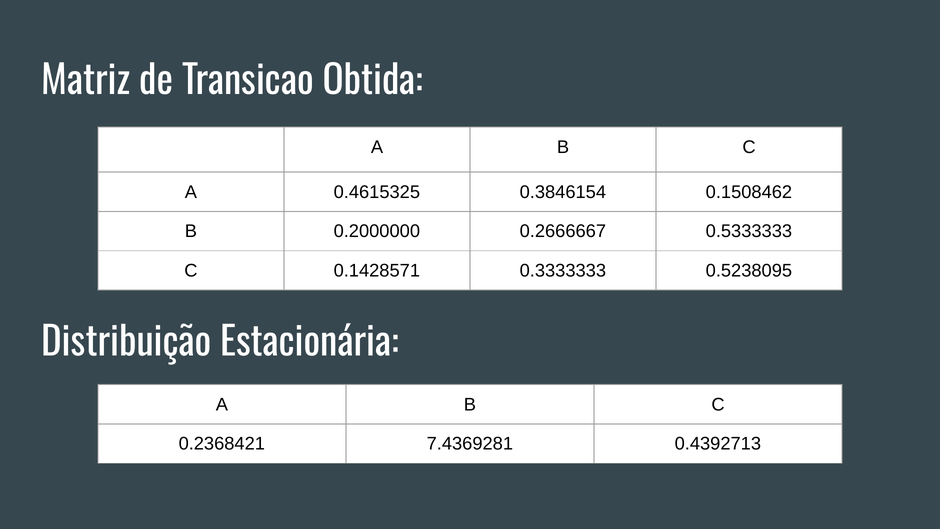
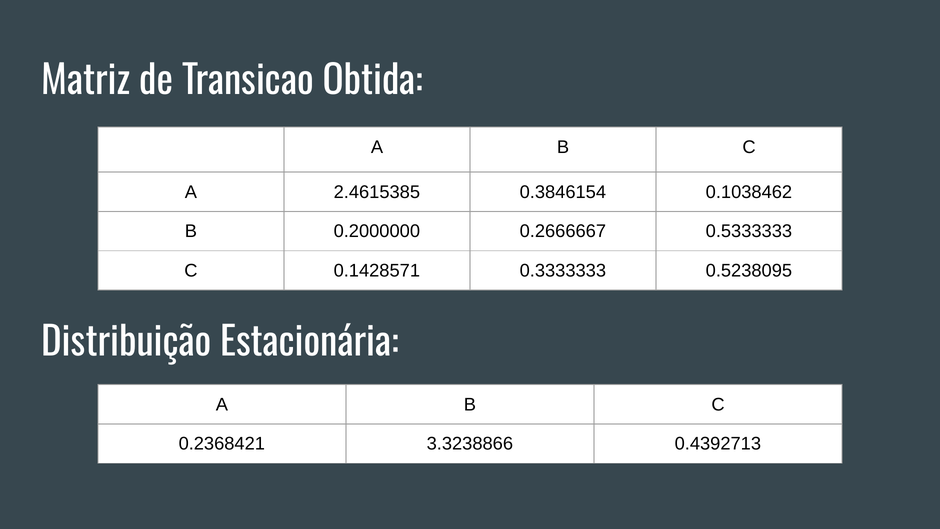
0.4615325: 0.4615325 -> 2.4615385 (377, 192)
0.1508462: 0.1508462 -> 0.1038462 (749, 192)
7.4369281: 7.4369281 -> 3.3238866 (470, 444)
